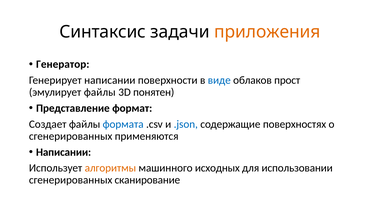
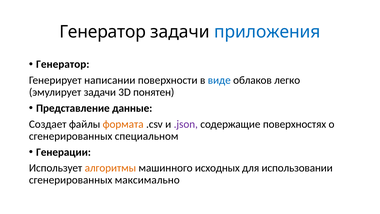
Синтаксис: Синтаксис -> Генератор (103, 32)
приложения colour: orange -> blue (267, 32)
прост: прост -> легко (287, 80)
эмулирует файлы: файлы -> задачи (100, 92)
формат: формат -> данные (132, 108)
формата colour: blue -> orange (123, 124)
.json colour: blue -> purple (186, 124)
применяются: применяются -> специальном (147, 136)
Написании: Написании -> Генерации (63, 152)
сканирование: сканирование -> максимально (147, 180)
